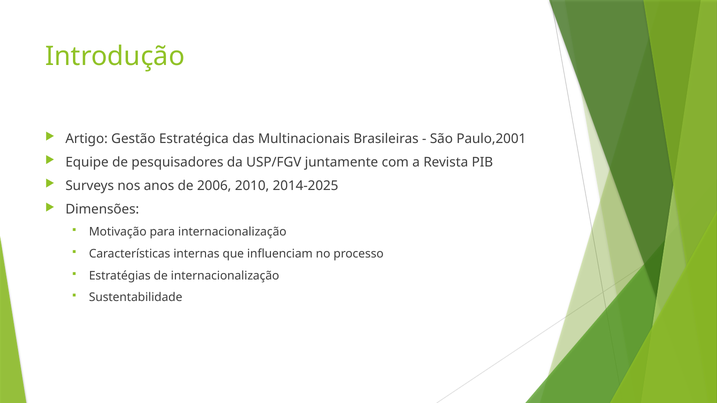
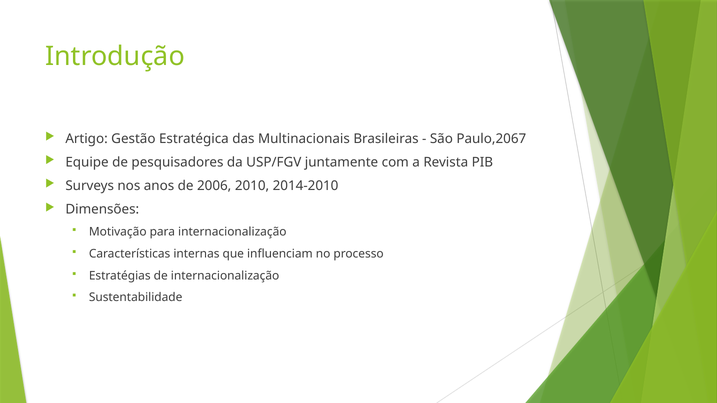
Paulo,2001: Paulo,2001 -> Paulo,2067 (491, 139)
2014-2025: 2014-2025 -> 2014-2010 (306, 186)
